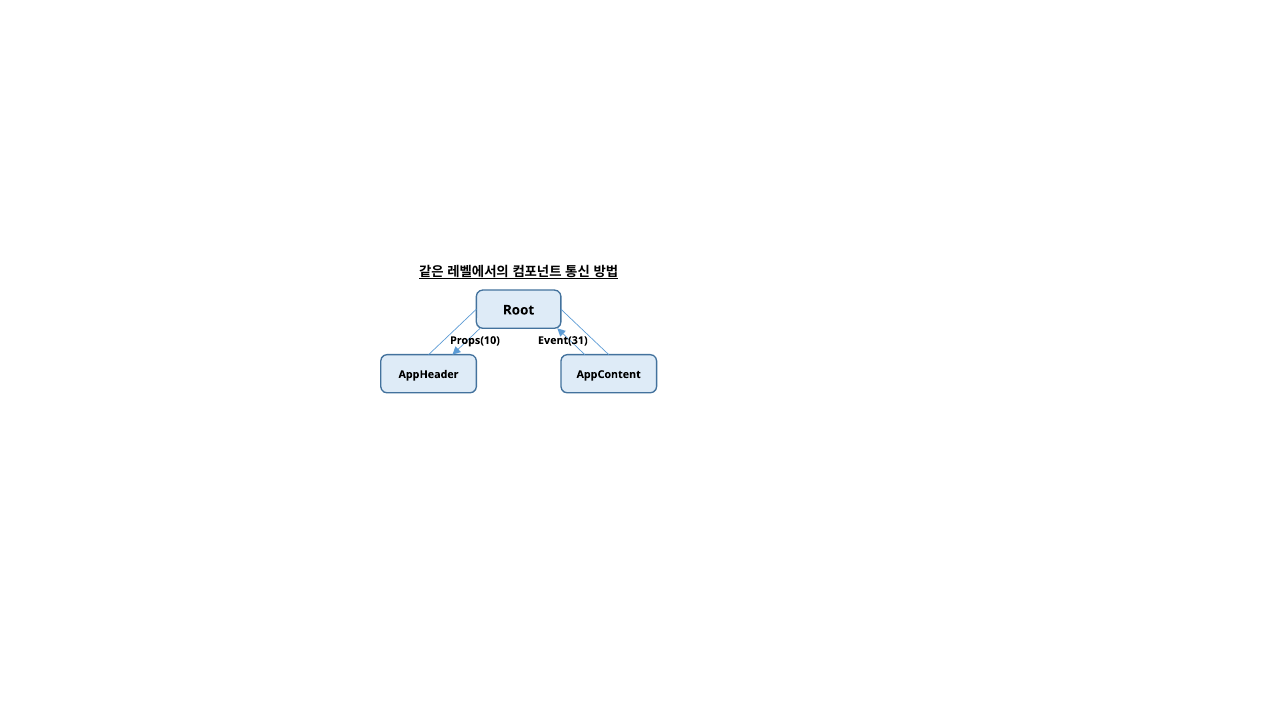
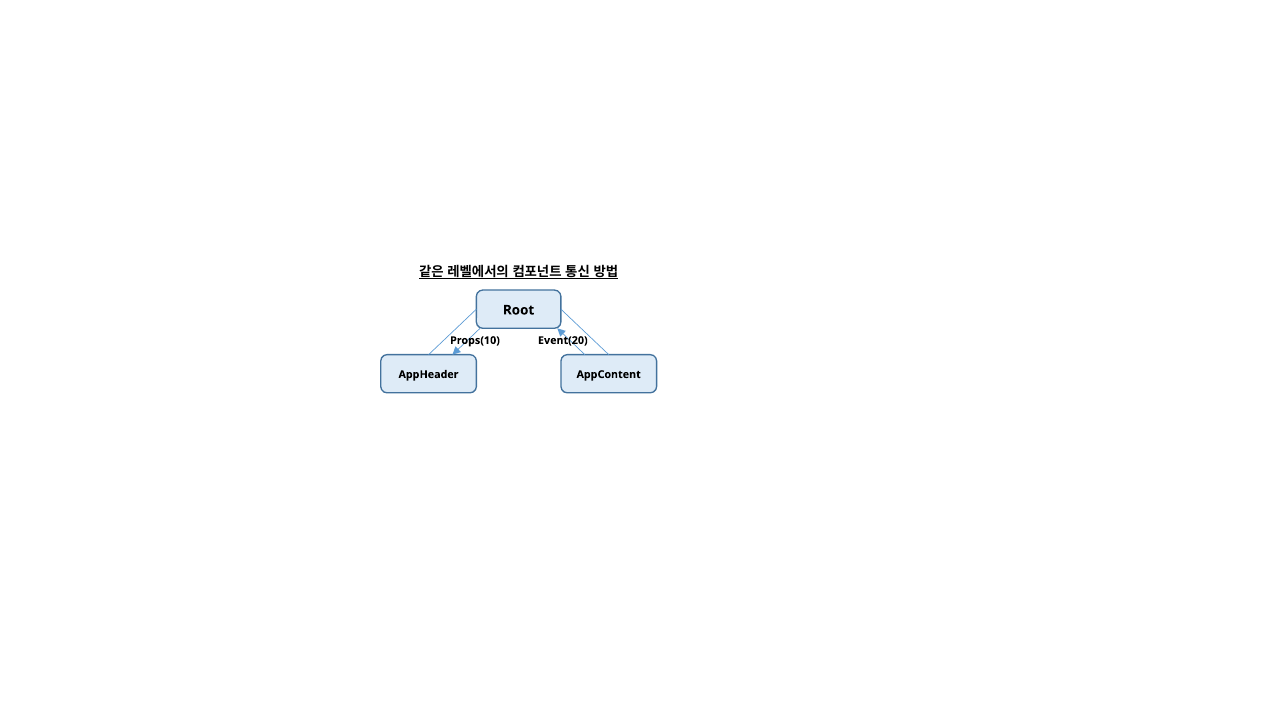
Event(31: Event(31 -> Event(20 (563, 340)
